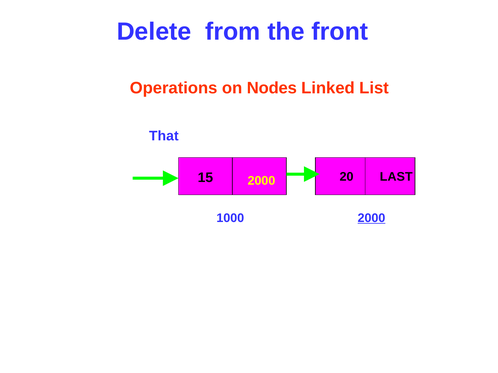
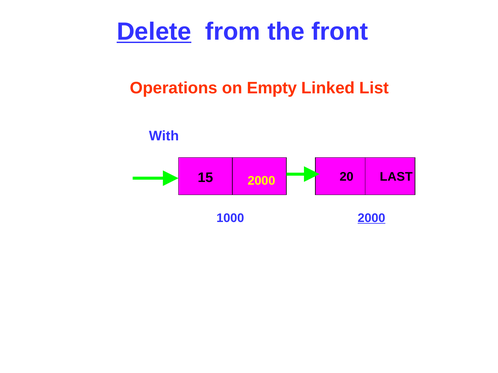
Delete underline: none -> present (154, 32)
Nodes: Nodes -> Empty (272, 88)
That: That -> With (164, 136)
